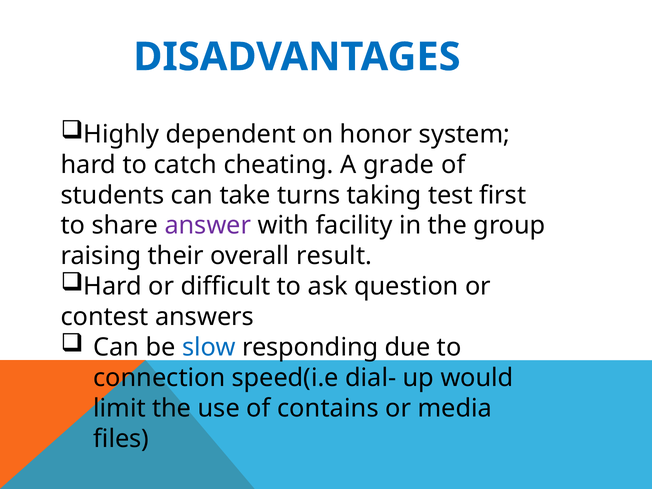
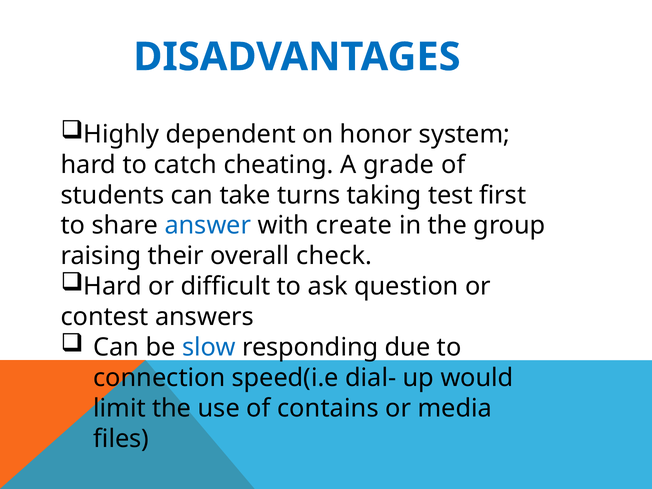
answer colour: purple -> blue (208, 226)
facility: facility -> create (354, 226)
result: result -> check (334, 256)
